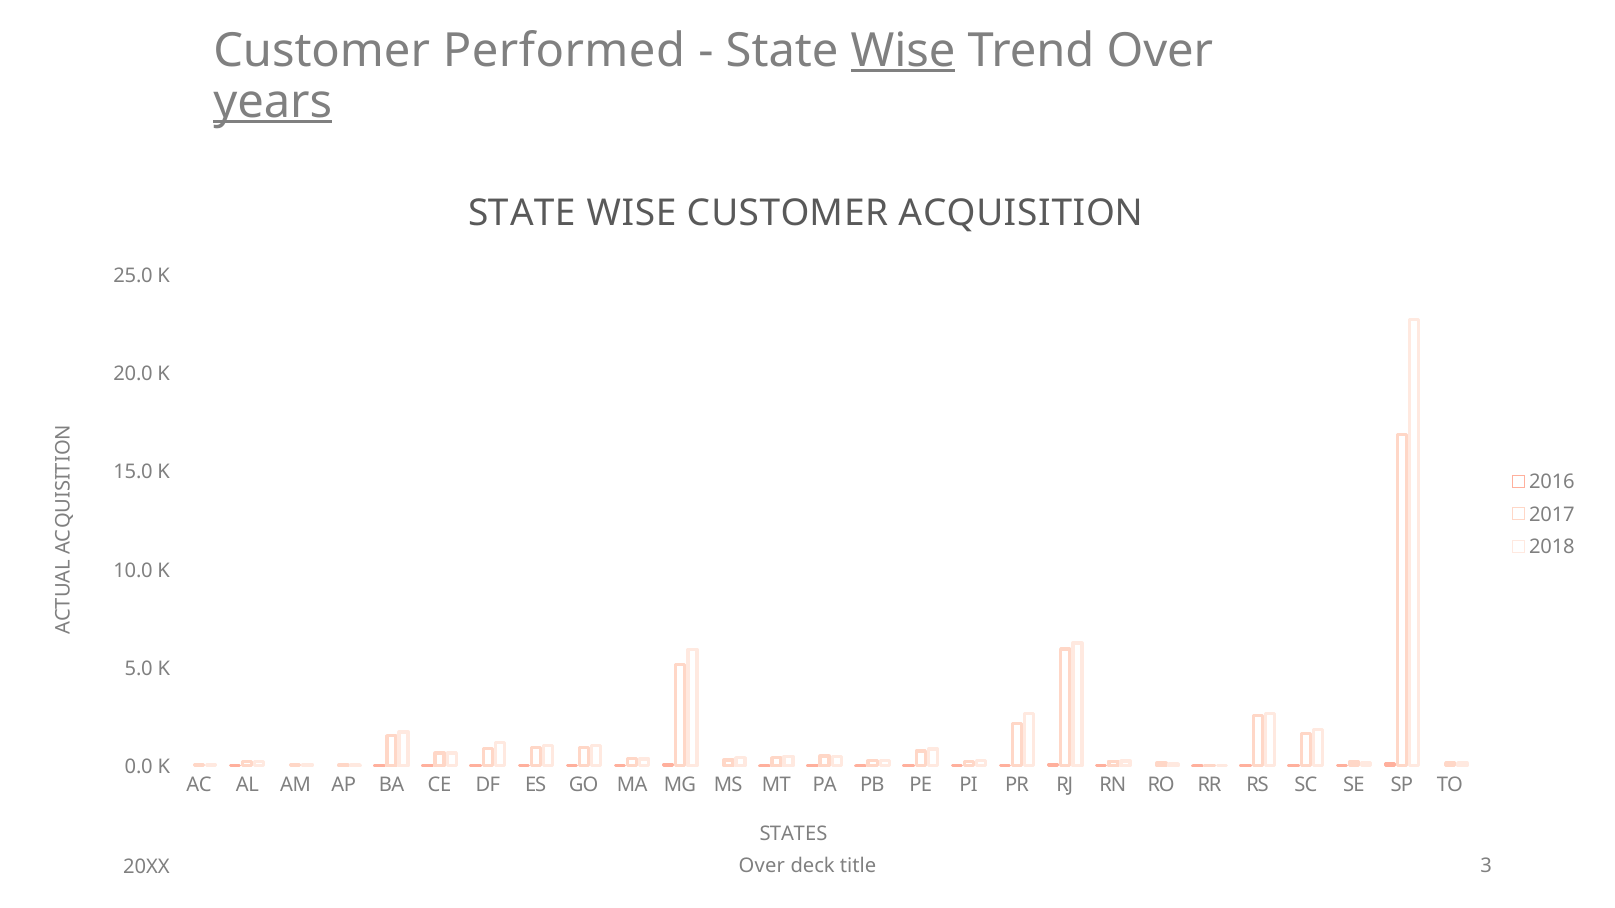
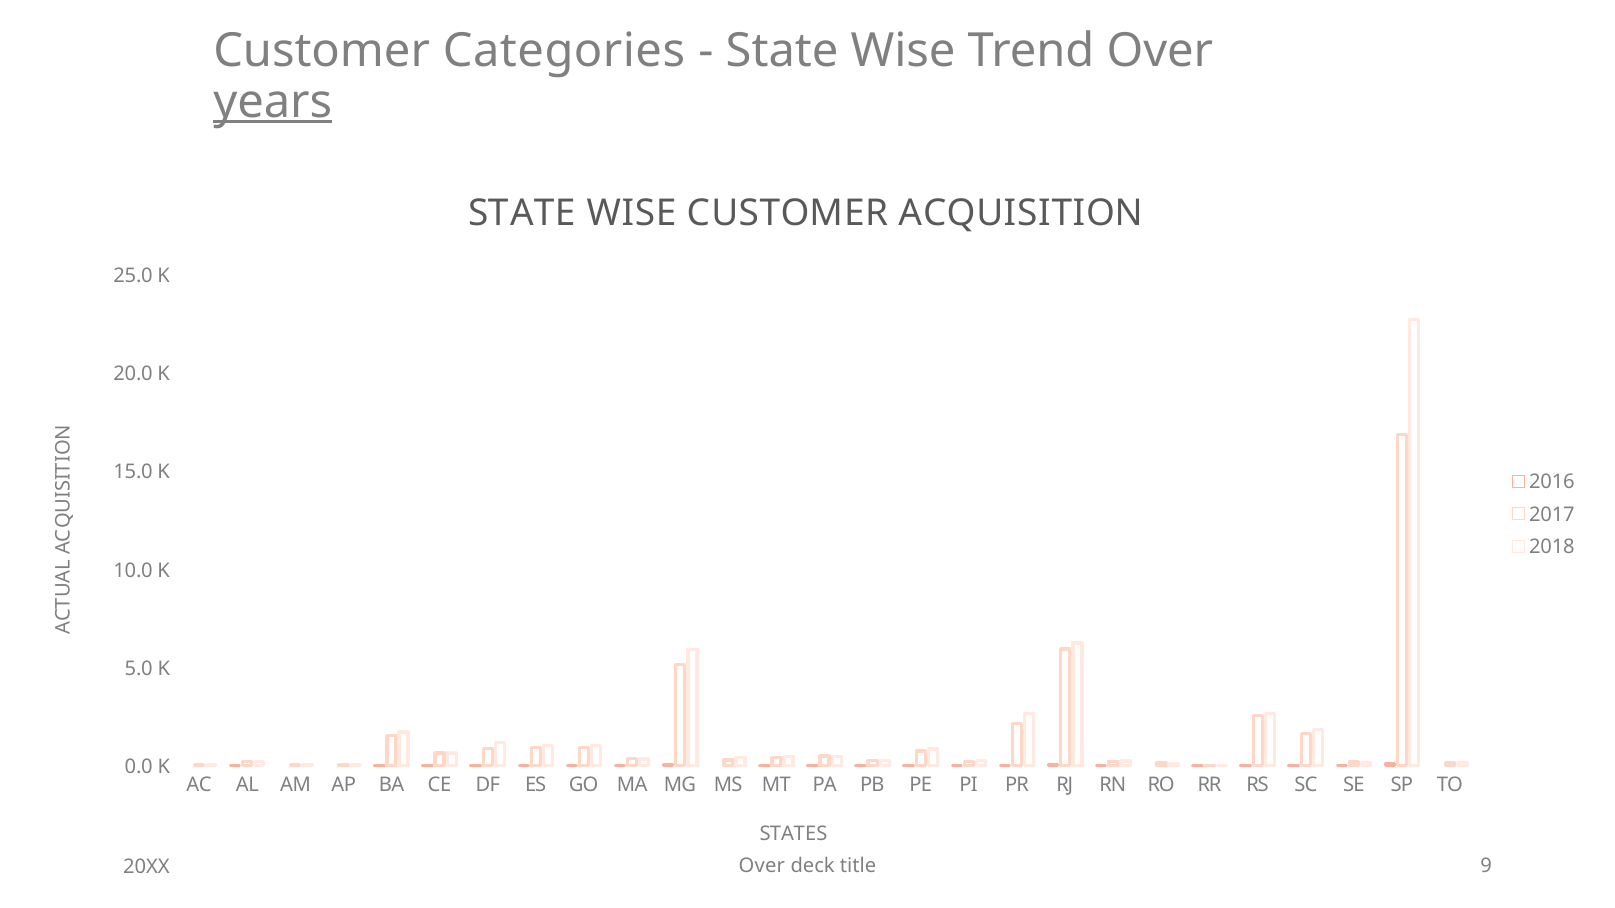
Performed: Performed -> Categories (564, 51)
Wise underline: present -> none (903, 51)
3: 3 -> 9 (1486, 866)
